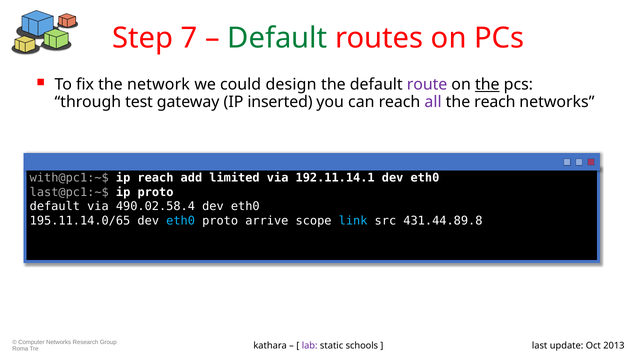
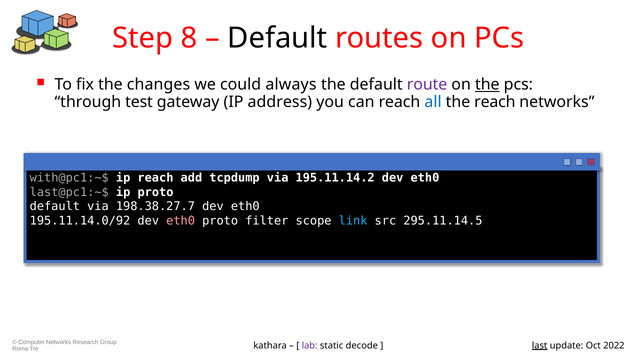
7: 7 -> 8 (189, 38)
Default colour: green -> black (277, 38)
network: network -> changes (159, 85)
design: design -> always (291, 85)
inserted: inserted -> address (280, 102)
all colour: purple -> blue (433, 102)
limited: limited -> tcpdump (234, 178)
192.11.14.1: 192.11.14.1 -> 195.11.14.2 (335, 178)
490.02.58.4: 490.02.58.4 -> 198.38.27.7 (155, 207)
195.11.14.0/65: 195.11.14.0/65 -> 195.11.14.0/92 (80, 221)
eth0 colour: light blue -> pink (181, 221)
arrive: arrive -> filter (267, 221)
431.44.89.8: 431.44.89.8 -> 295.11.14.5 (443, 221)
schools: schools -> decode (362, 346)
last underline: none -> present (540, 346)
2013: 2013 -> 2022 (614, 346)
